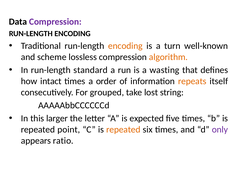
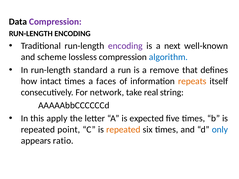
encoding colour: orange -> purple (125, 46)
turn: turn -> next (172, 46)
algorithm colour: orange -> blue (168, 57)
wasting: wasting -> remove (164, 70)
order: order -> faces (106, 81)
grouped: grouped -> network (107, 92)
lost: lost -> real (151, 92)
larger: larger -> apply (57, 118)
only colour: purple -> blue (220, 130)
